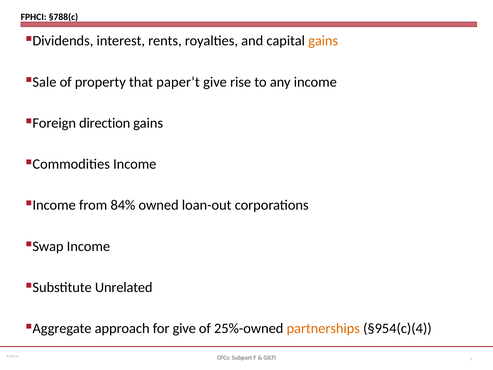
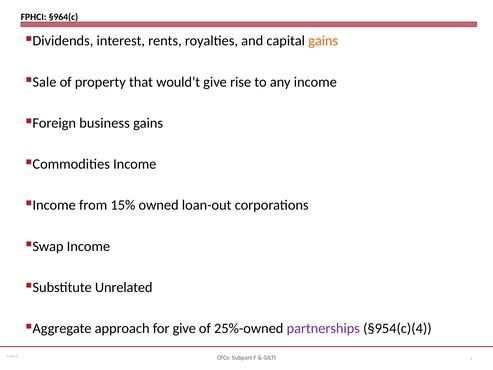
§788(c: §788(c -> §964(c (63, 17)
paper’t: paper’t -> would’t (178, 82)
direction: direction -> business (105, 123)
84%: 84% -> 15% (123, 205)
partnerships colour: orange -> purple (323, 328)
